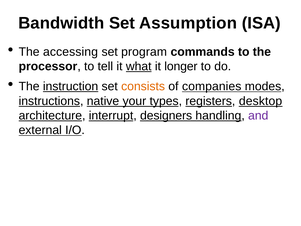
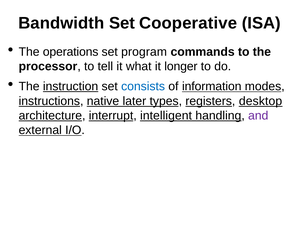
Assumption: Assumption -> Cooperative (188, 23)
accessing: accessing -> operations (71, 52)
what underline: present -> none (139, 66)
consists colour: orange -> blue (143, 86)
companies: companies -> information (212, 86)
your: your -> later (134, 101)
designers: designers -> intelligent (166, 115)
